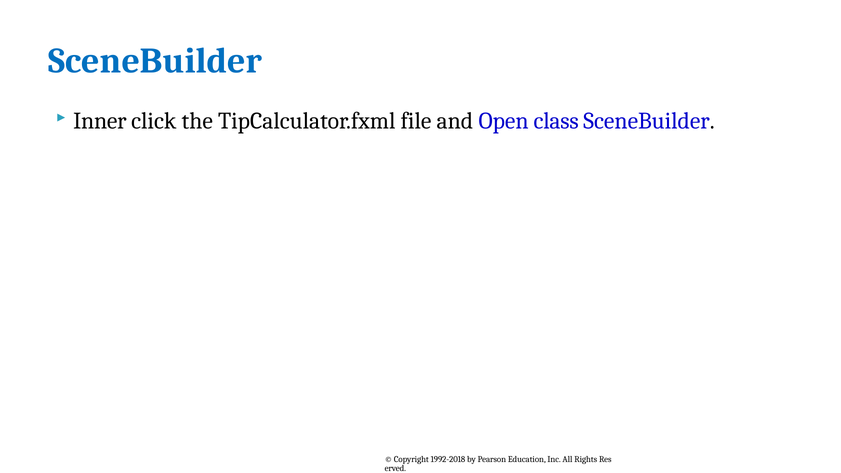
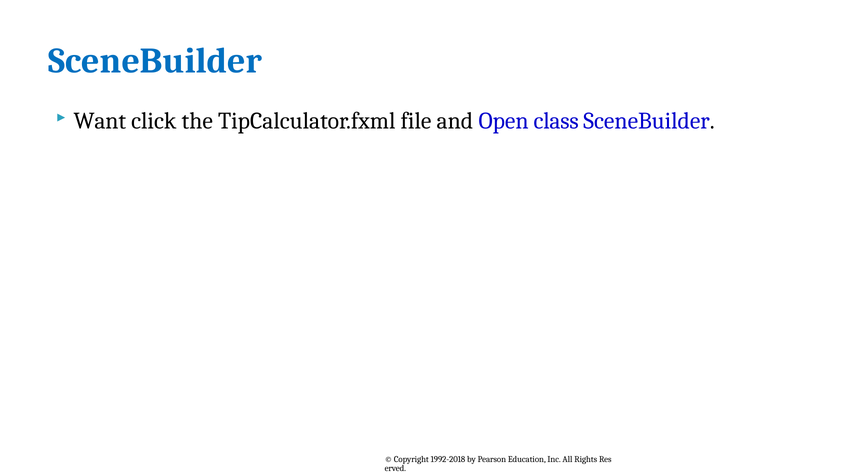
Inner: Inner -> Want (100, 121)
